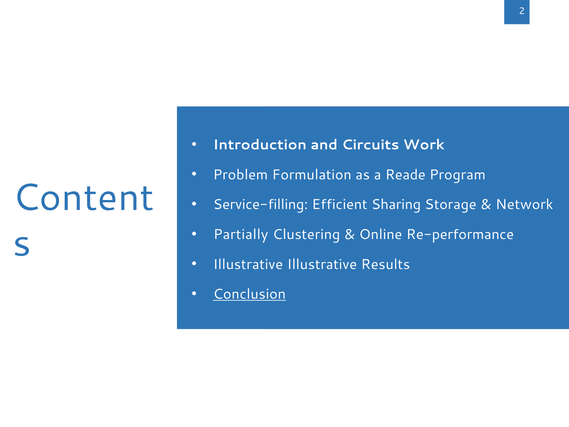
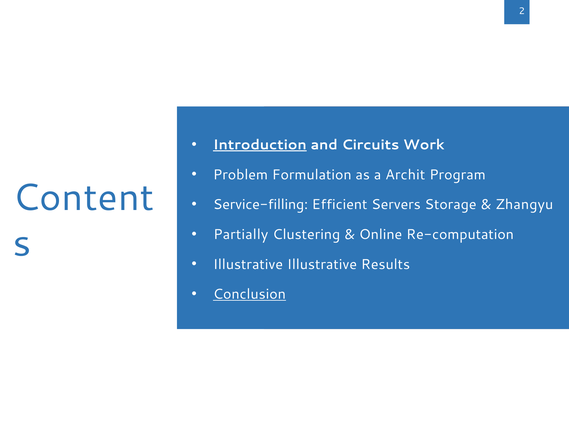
Introduction underline: none -> present (260, 145)
Reade: Reade -> Archit (405, 175)
Sharing: Sharing -> Servers (396, 204)
Network: Network -> Zhangyu (524, 204)
Re-performance: Re-performance -> Re-computation (460, 234)
